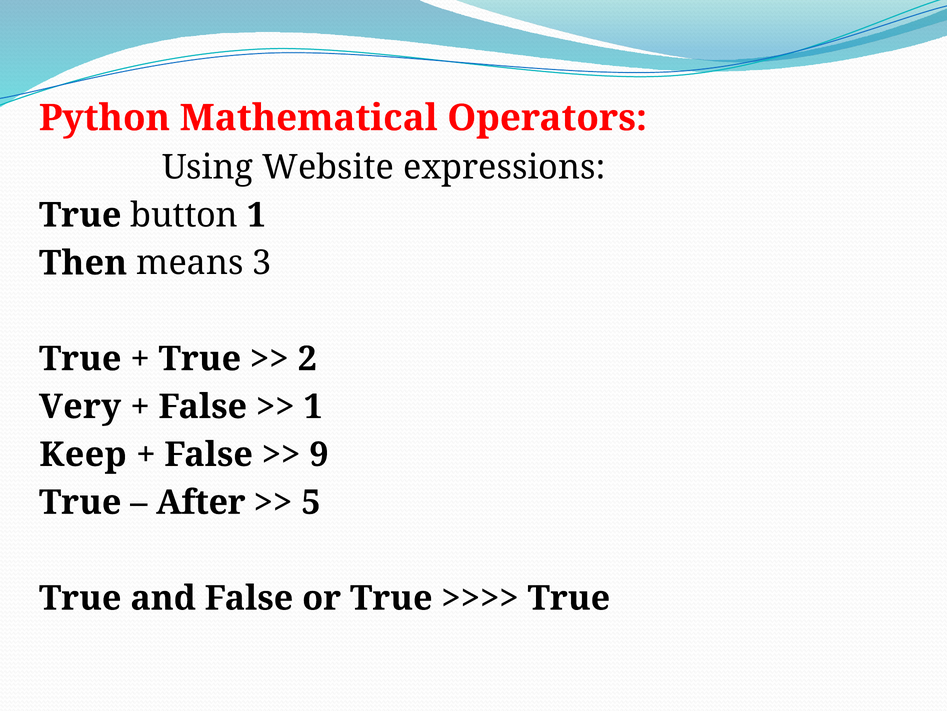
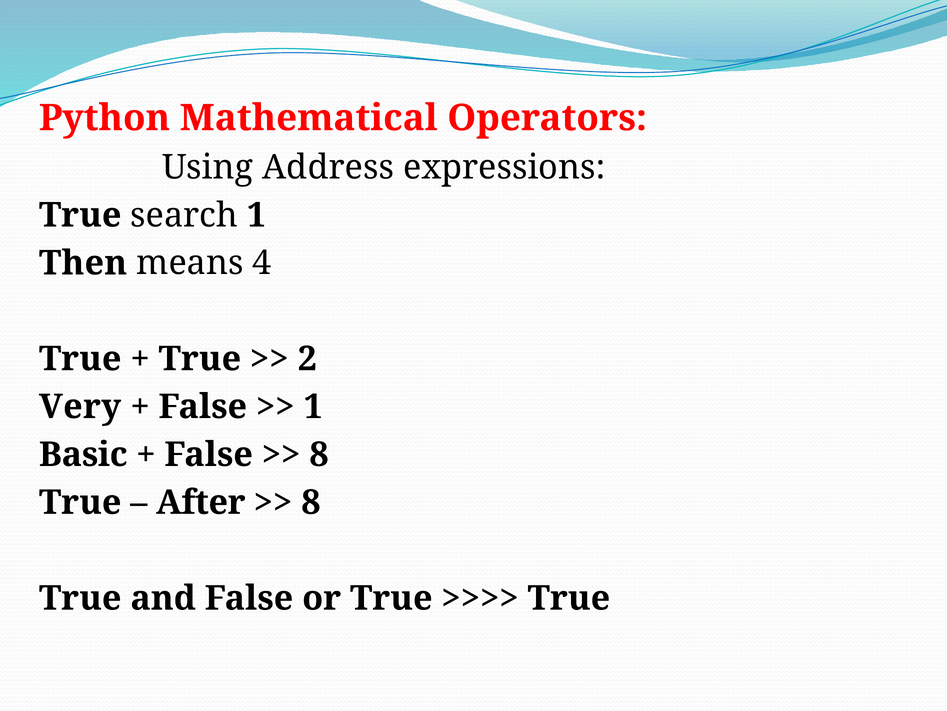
Website: Website -> Address (328, 167)
button: button -> search (184, 215)
3: 3 -> 4 (262, 263)
Keep: Keep -> Basic (83, 454)
9: 9 -> 8 (319, 454)
5: 5 -> 8 (311, 502)
